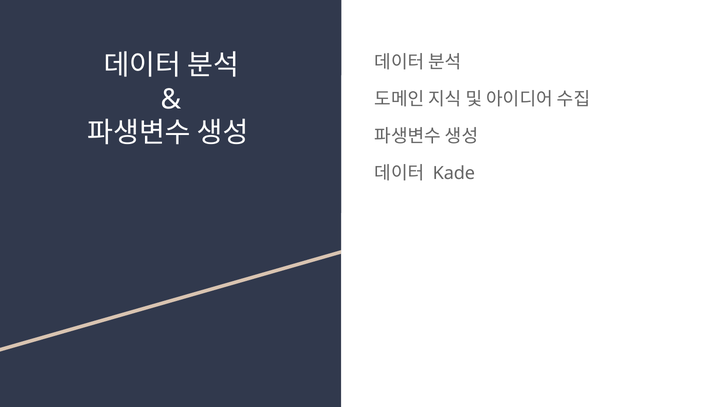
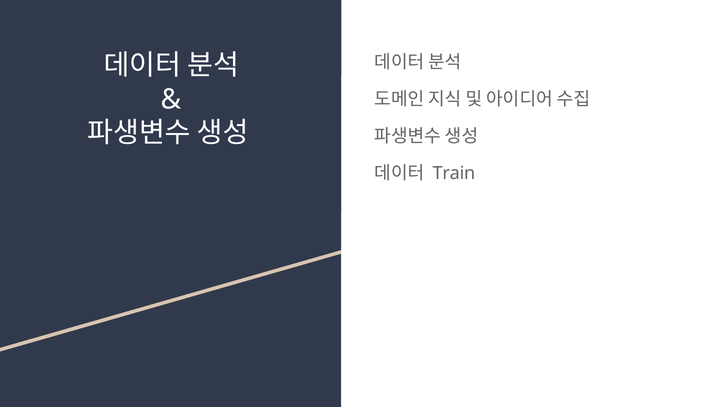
Kade: Kade -> Train (454, 173)
